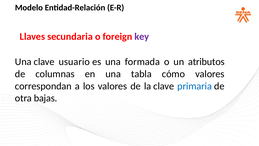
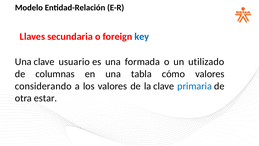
key colour: purple -> blue (142, 36)
atributos: atributos -> utilizado (206, 62)
correspondan: correspondan -> considerando (43, 86)
bajas: bajas -> estar (46, 98)
